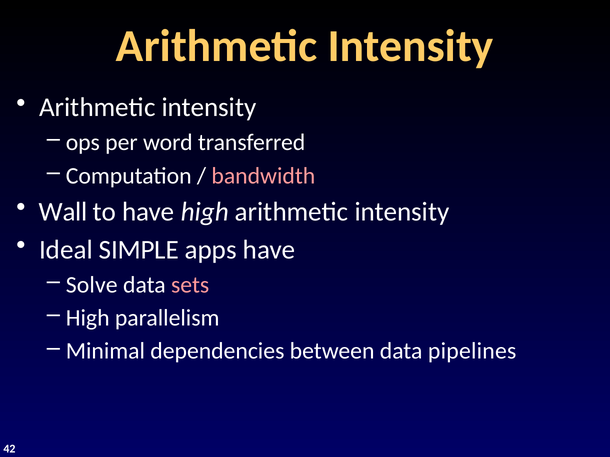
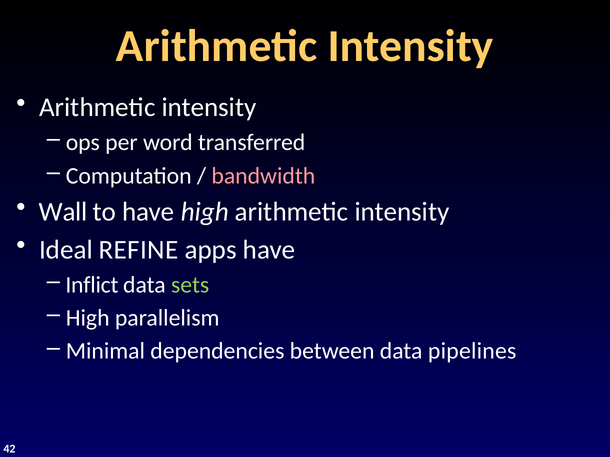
SIMPLE: SIMPLE -> REFINE (139, 250)
Solve: Solve -> Inflict (92, 285)
sets colour: pink -> light green (190, 285)
